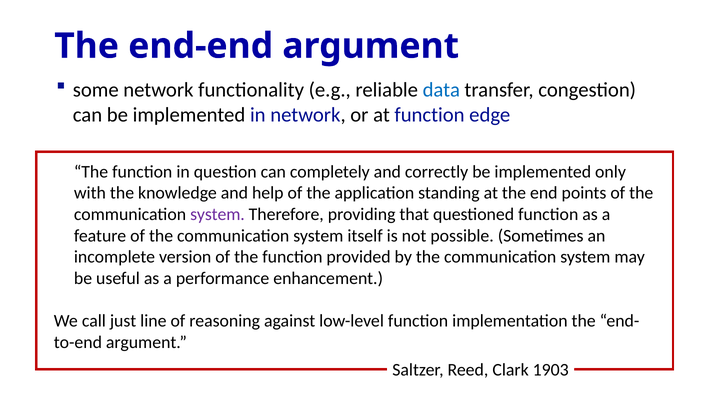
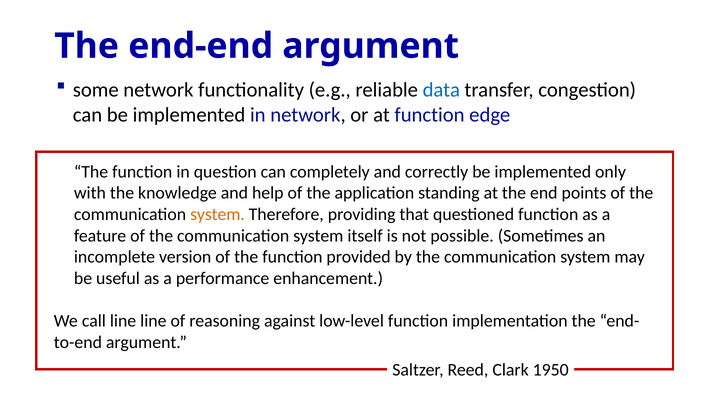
system colour: purple -> orange (217, 214)
call just: just -> line (123, 321)
1903: 1903 -> 1950 (551, 370)
